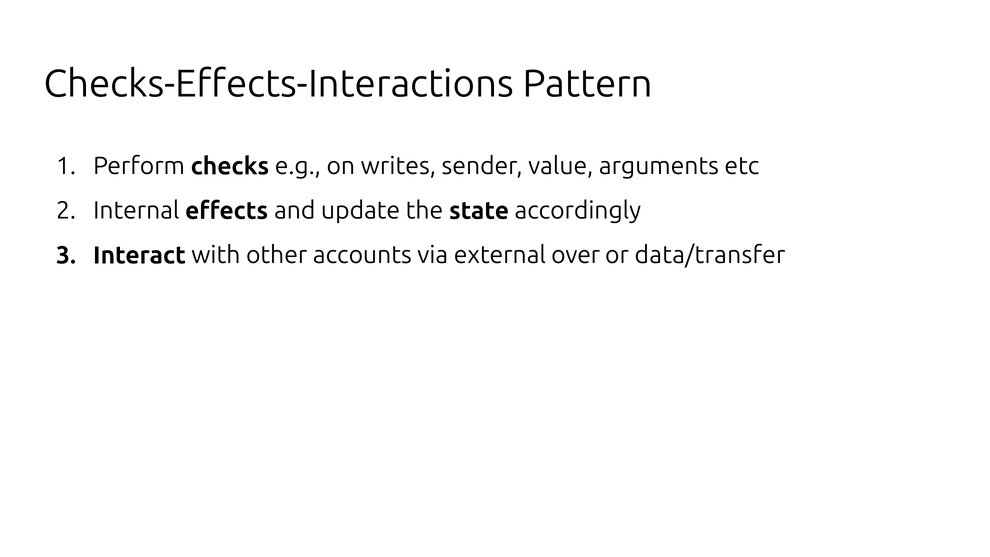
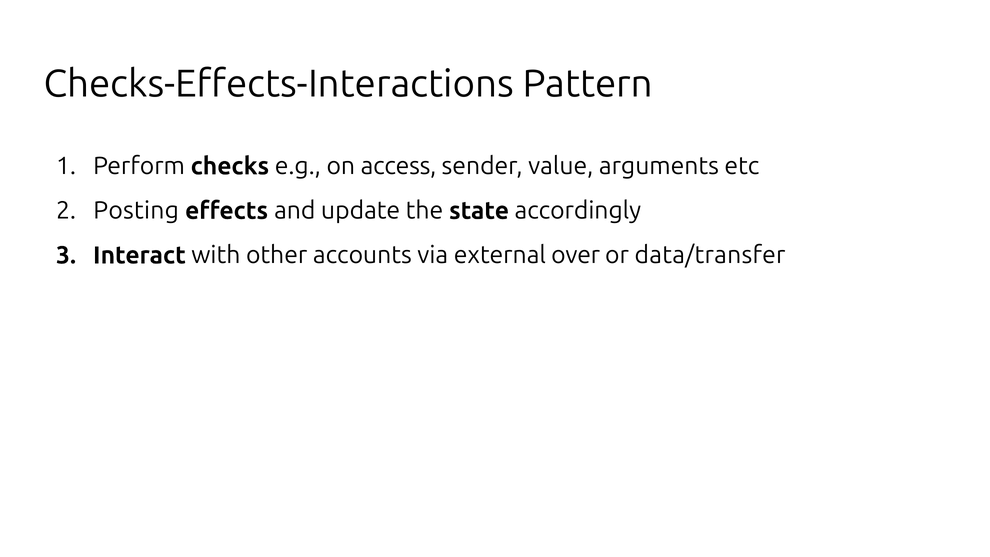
writes: writes -> access (398, 166)
Internal: Internal -> Posting (136, 211)
